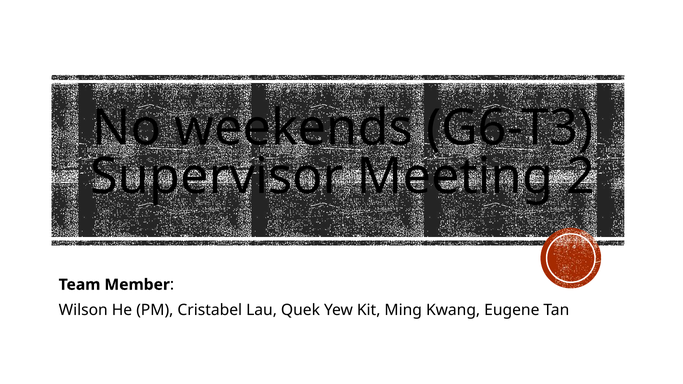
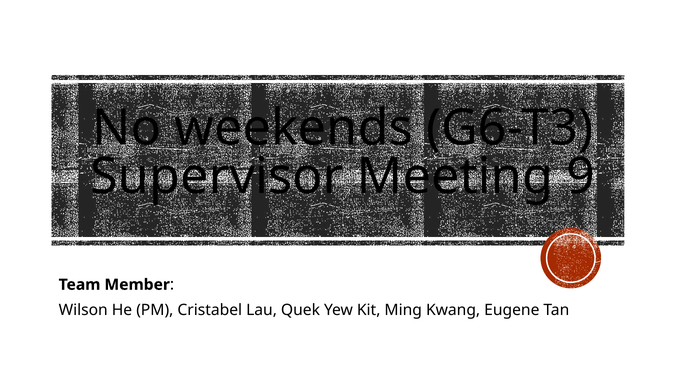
2: 2 -> 9 (581, 177)
